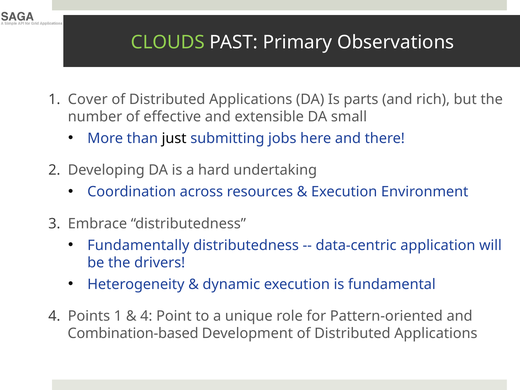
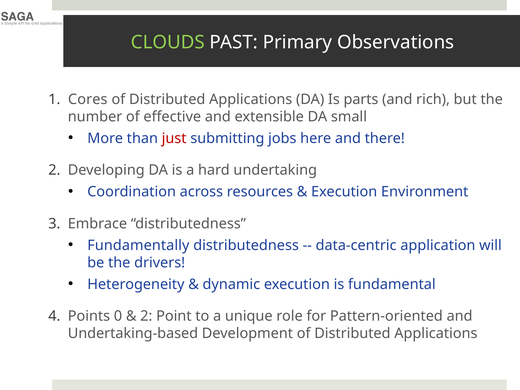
Cover: Cover -> Cores (88, 99)
just colour: black -> red (174, 138)
Points 1: 1 -> 0 (118, 316)
4: 4 -> 2 (146, 316)
Combination-based: Combination-based -> Undertaking-based (133, 333)
